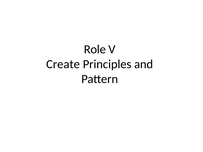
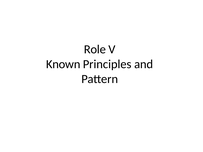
Create: Create -> Known (63, 64)
